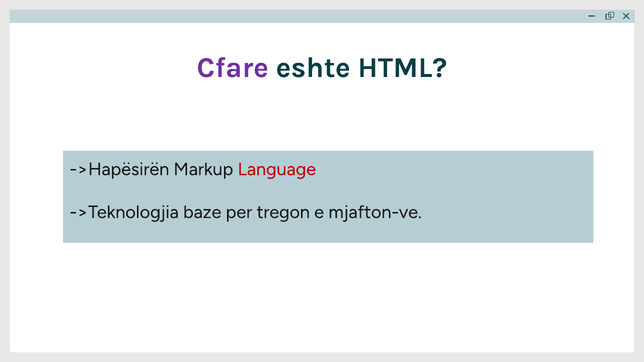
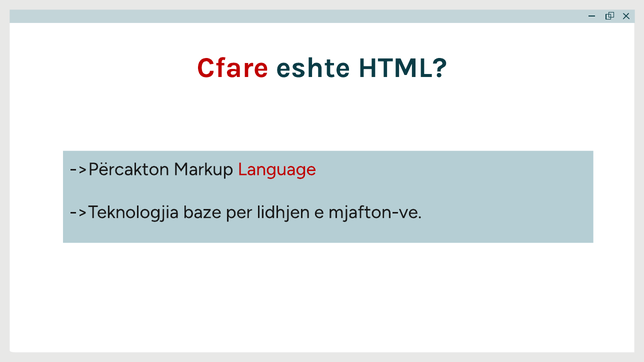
Cfare colour: purple -> red (233, 68)
->Hapësirën: ->Hapësirën -> ->Përcakton (119, 169)
tregon: tregon -> lidhjen (283, 212)
